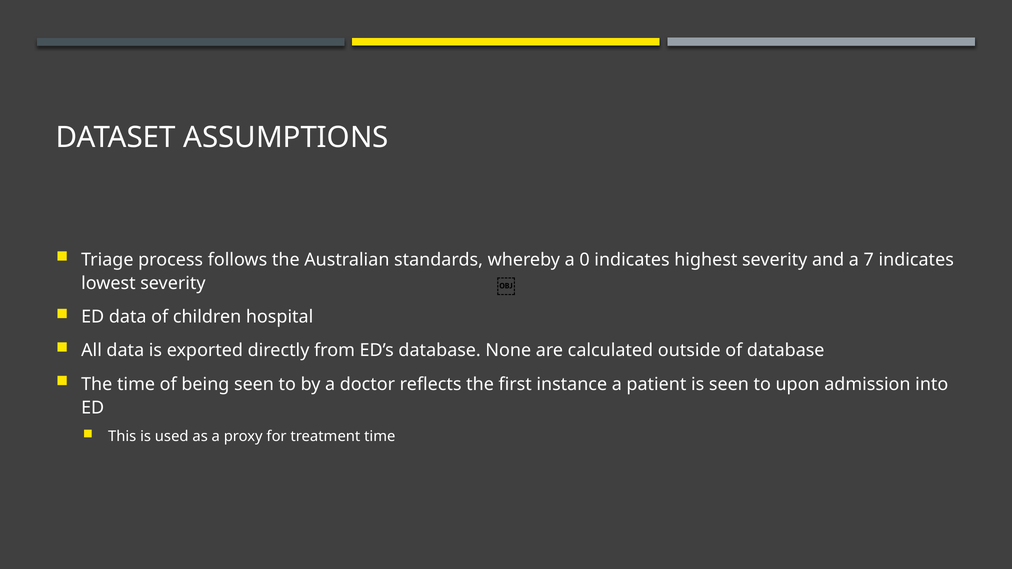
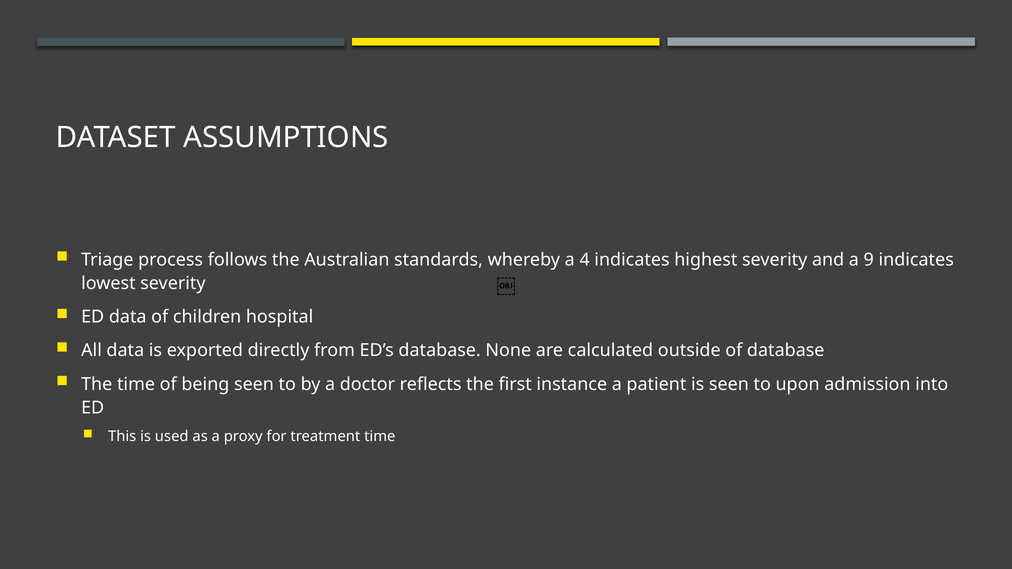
0: 0 -> 4 (585, 260)
7: 7 -> 9 (869, 260)
